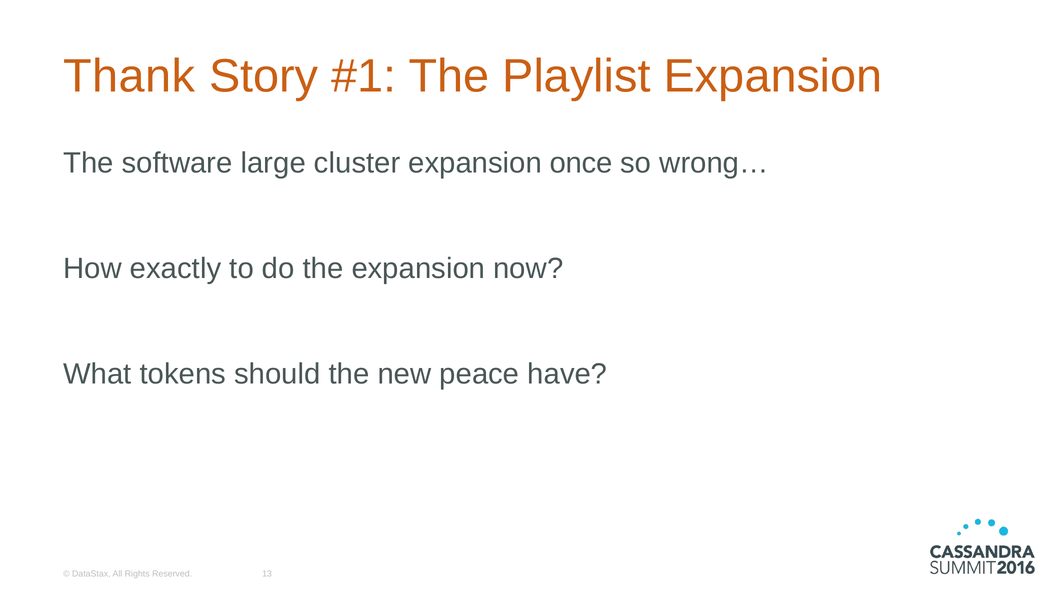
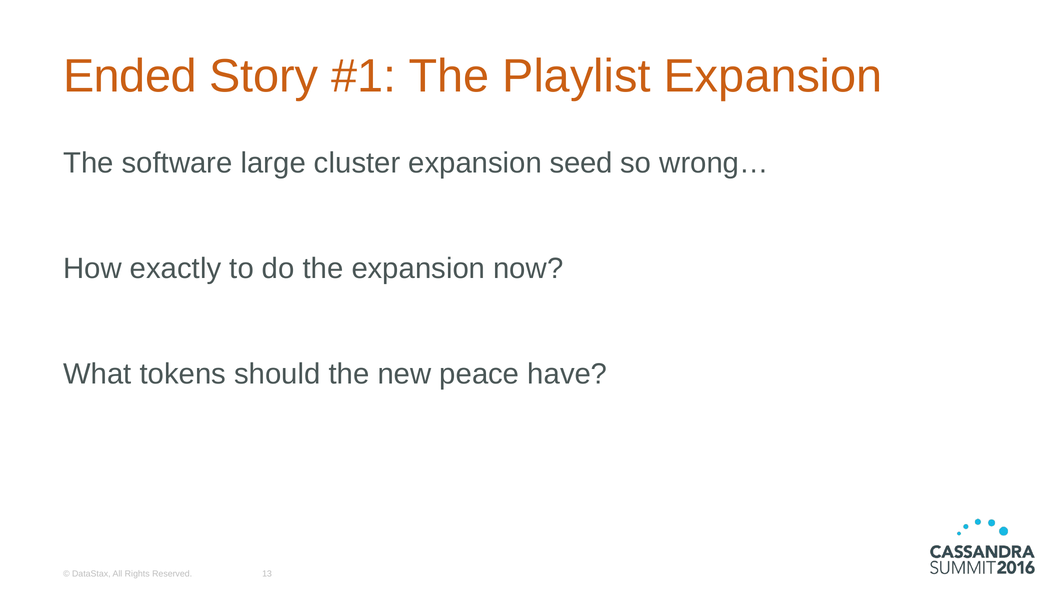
Thank: Thank -> Ended (130, 76)
once: once -> seed (581, 163)
